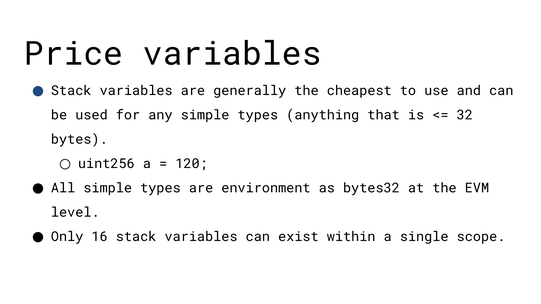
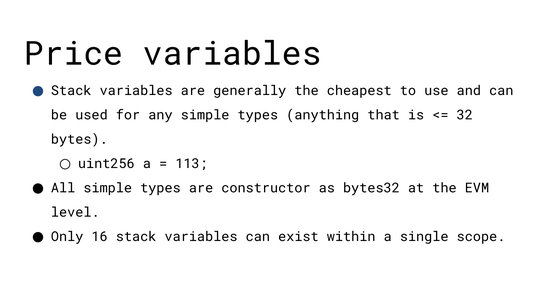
120: 120 -> 113 (192, 164)
environment: environment -> constructor (266, 188)
